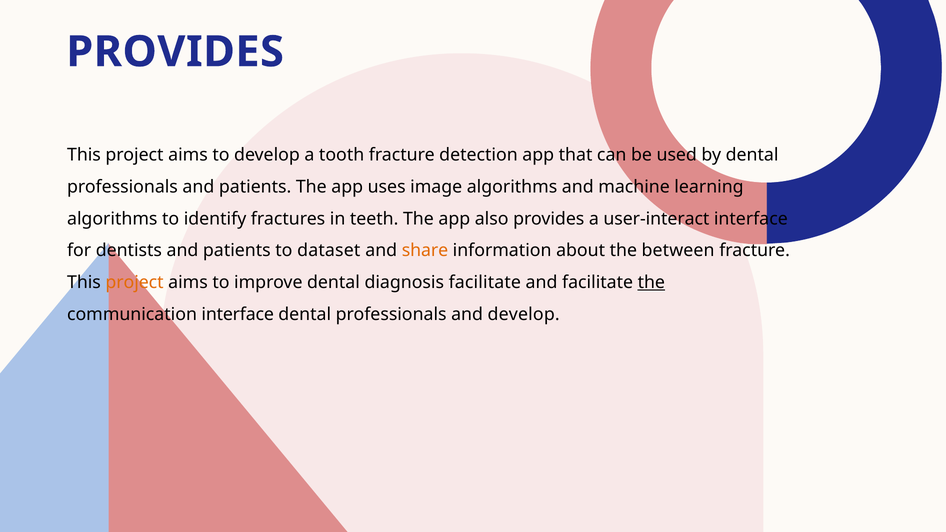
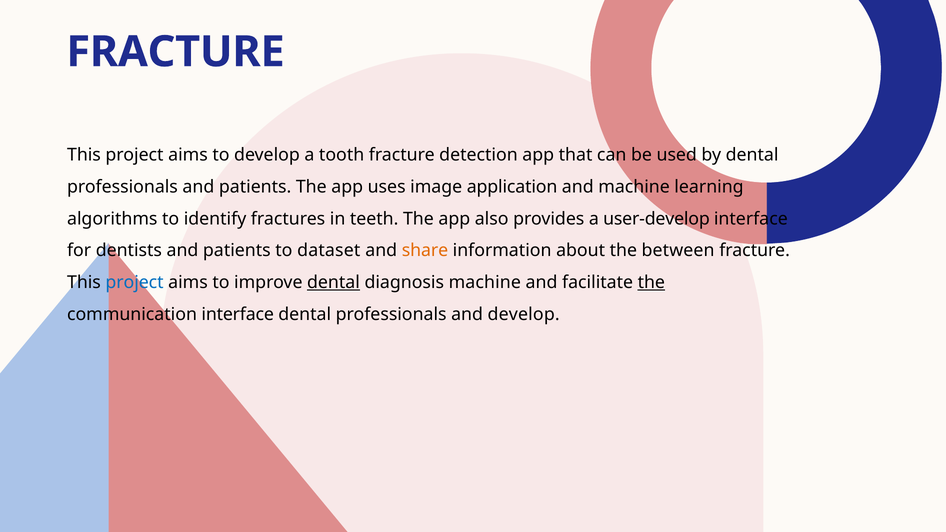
PROVIDES: PROVIDES -> FRACTURE (175, 52)
image algorithms: algorithms -> application (512, 187)
user-interact: user-interact -> user-develop (656, 219)
project colour: orange -> blue (135, 283)
dental underline: none -> present (333, 283)
diagnosis facilitate: facilitate -> machine (485, 283)
